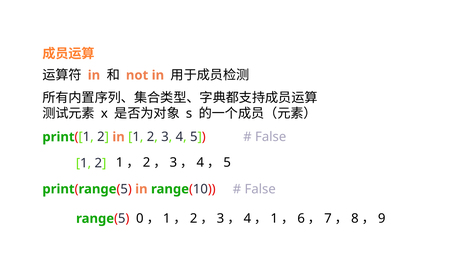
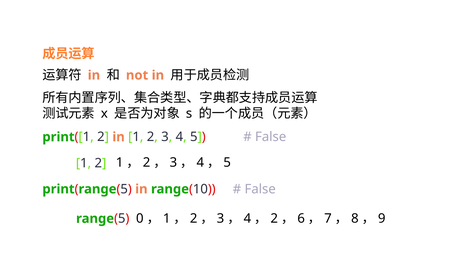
1: 1 -> 2 (274, 219)
